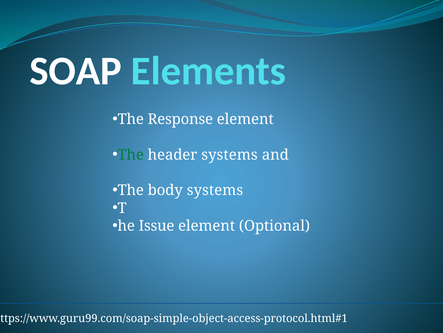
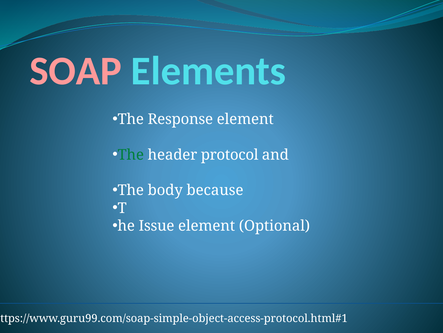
SOAP colour: white -> pink (76, 71)
header systems: systems -> protocol (230, 155)
body systems: systems -> because (215, 190)
